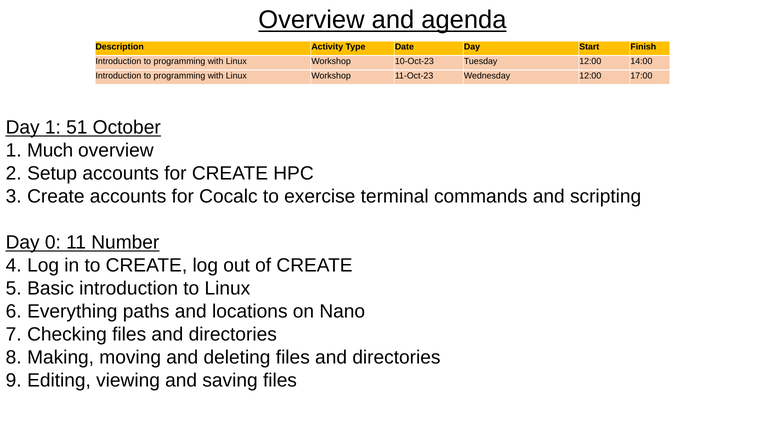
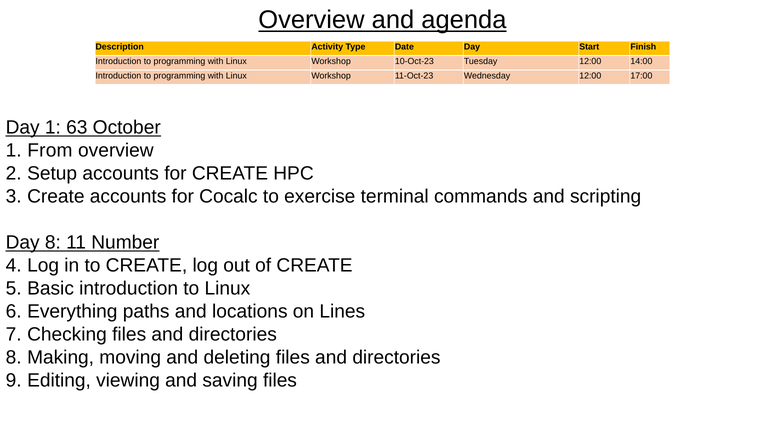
51: 51 -> 63 (77, 127)
Much: Much -> From (50, 150)
Day 0: 0 -> 8 (53, 242)
Nano: Nano -> Lines (342, 311)
